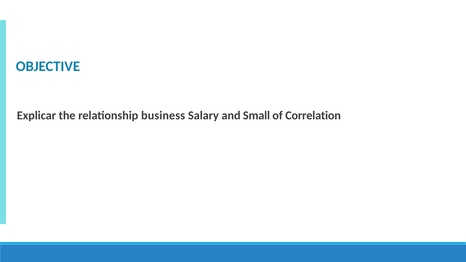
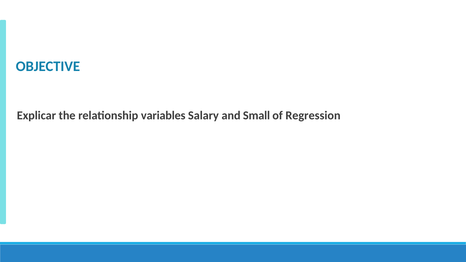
business: business -> variables (163, 115)
Correlation: Correlation -> Regression (313, 115)
